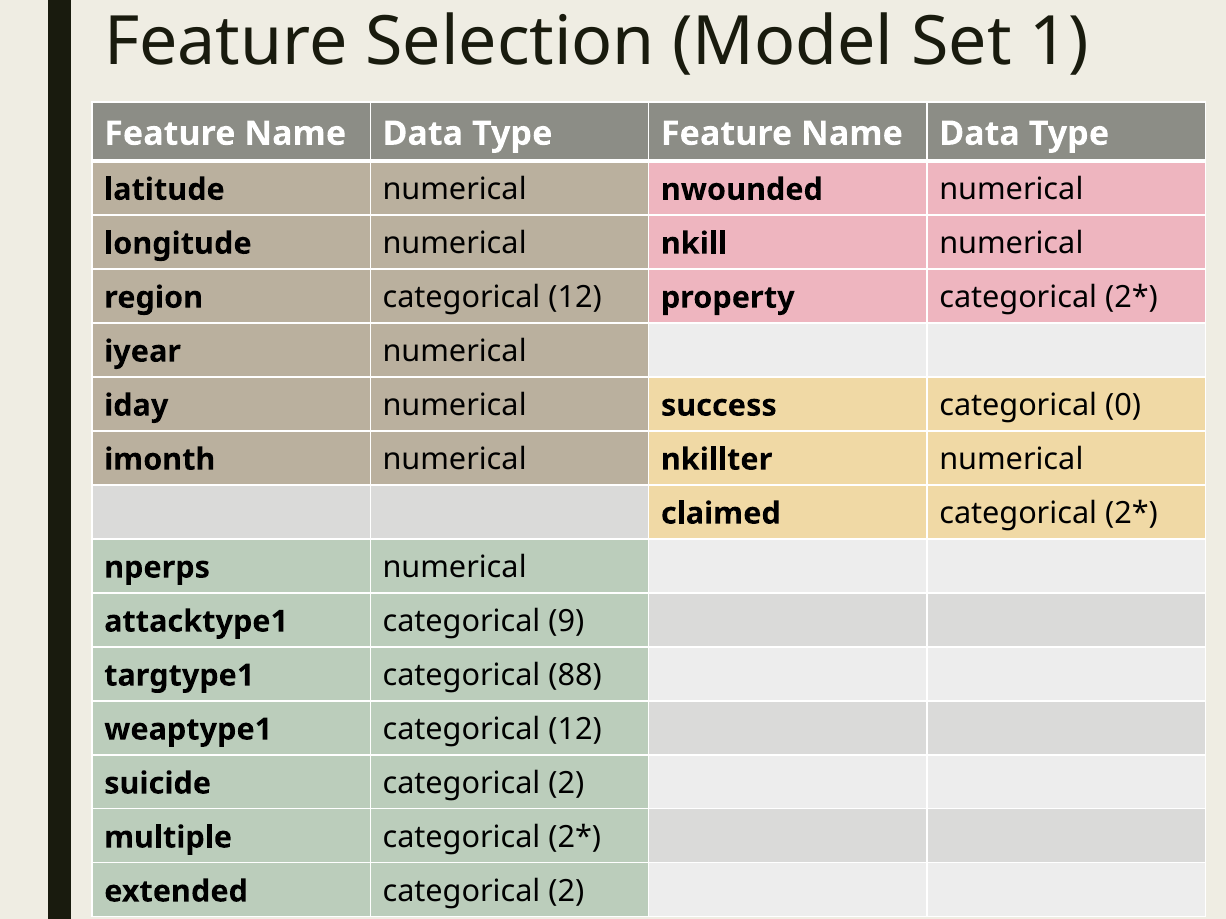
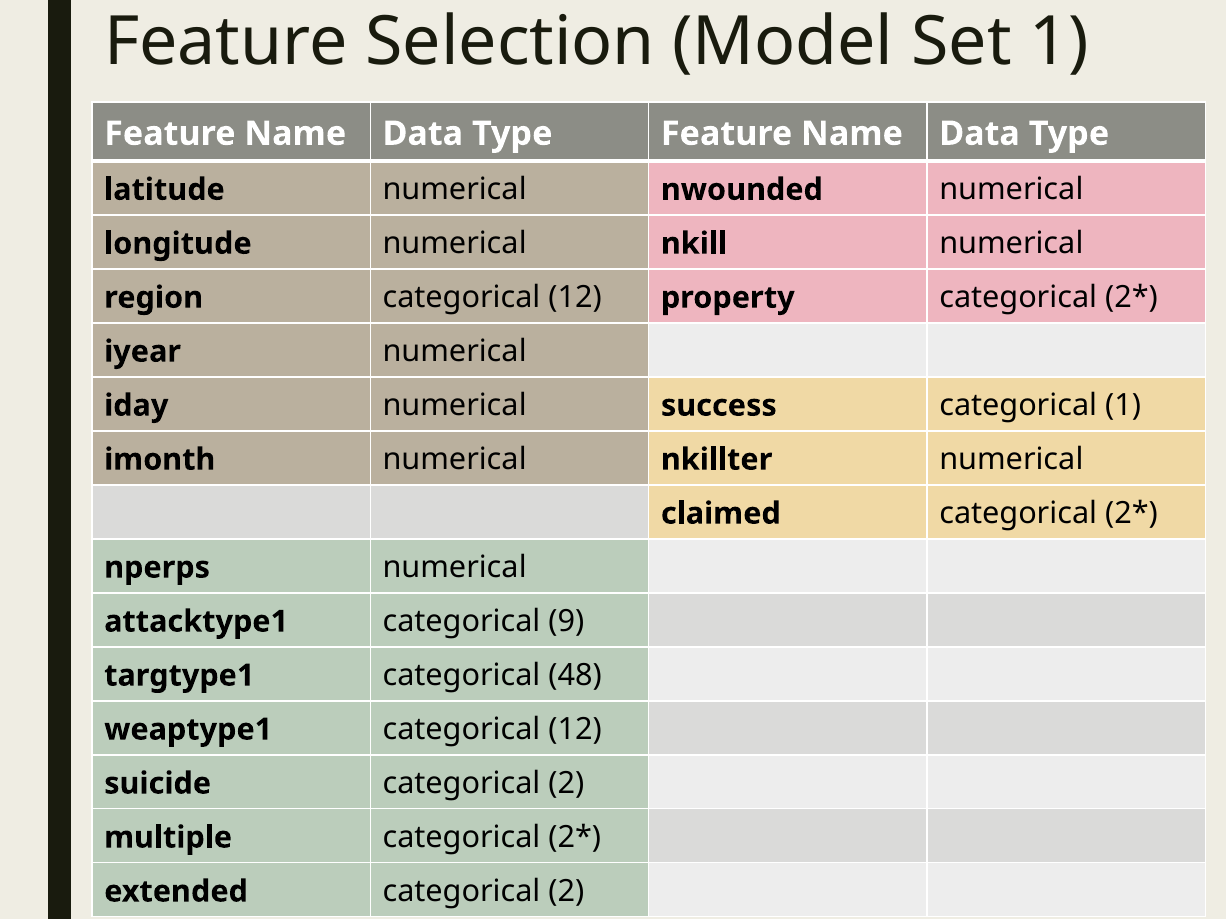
categorical 0: 0 -> 1 (1123, 406)
88: 88 -> 48 (575, 676)
